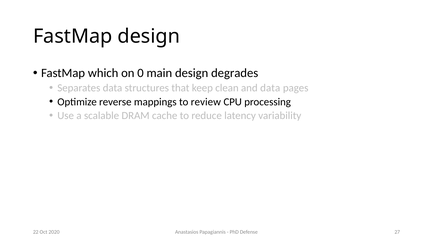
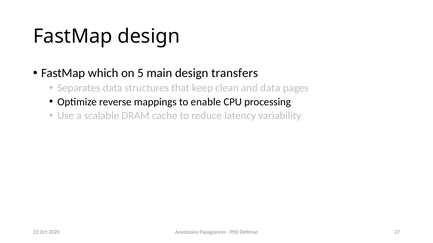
0: 0 -> 5 (141, 73)
degrades: degrades -> transfers (235, 73)
review: review -> enable (206, 102)
